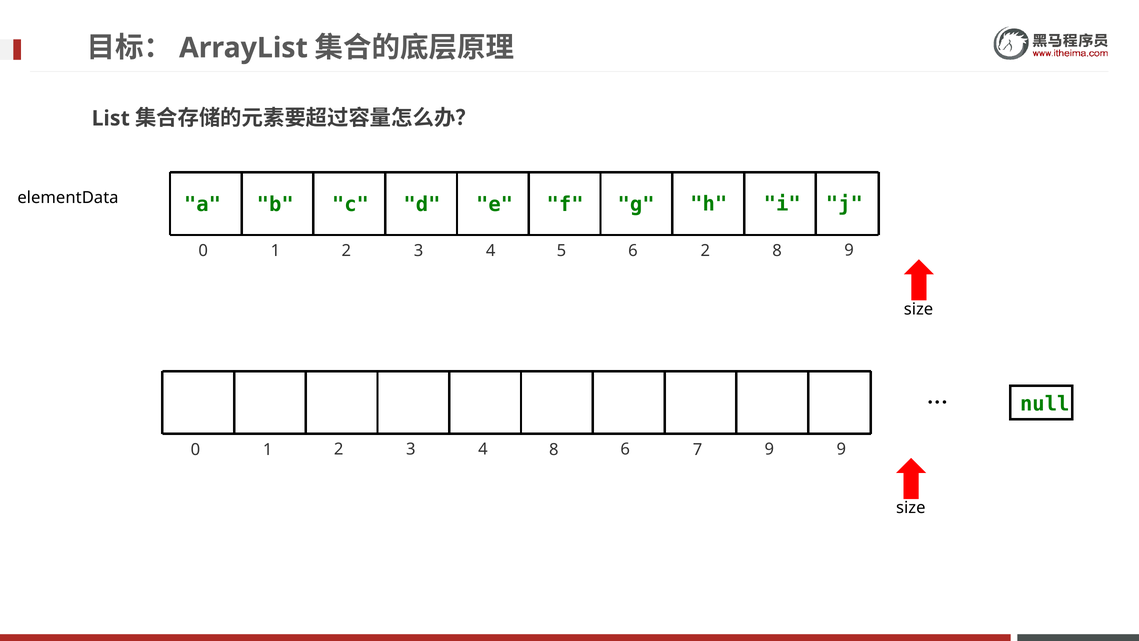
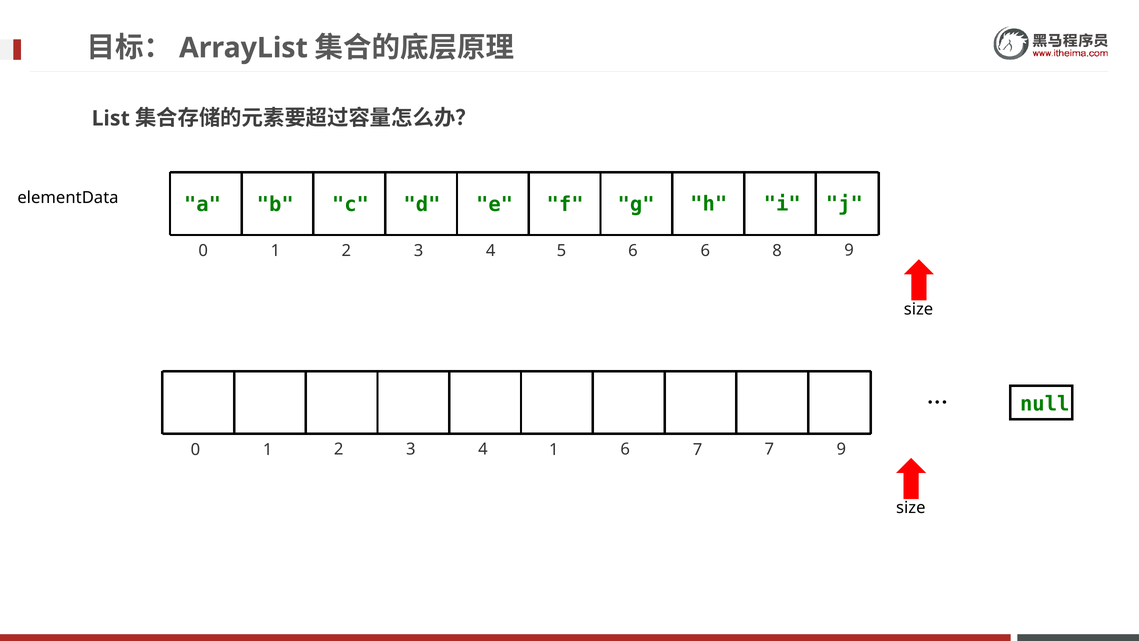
6 2: 2 -> 6 (705, 251)
4 8: 8 -> 1 (554, 449)
7 9: 9 -> 7 (769, 449)
